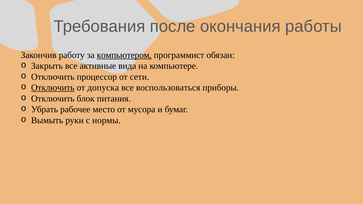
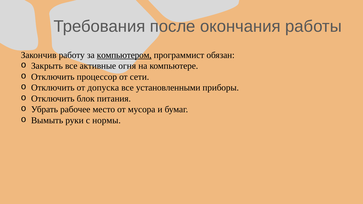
вида: вида -> огня (127, 66)
Отключить underline: present -> none (53, 88)
воспользоваться: воспользоваться -> установленными (168, 88)
